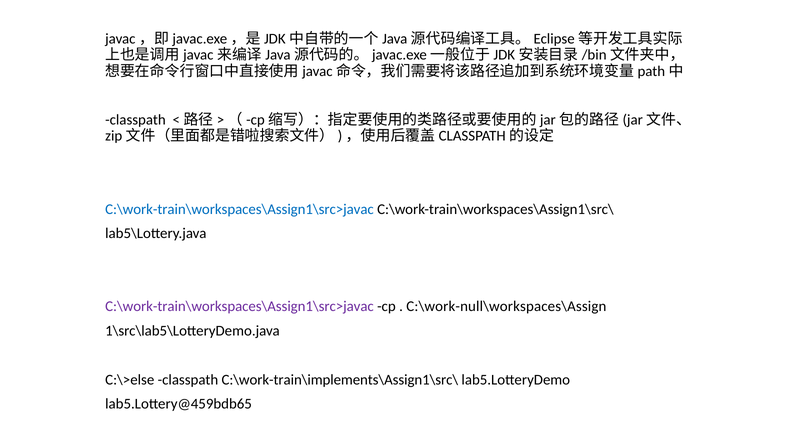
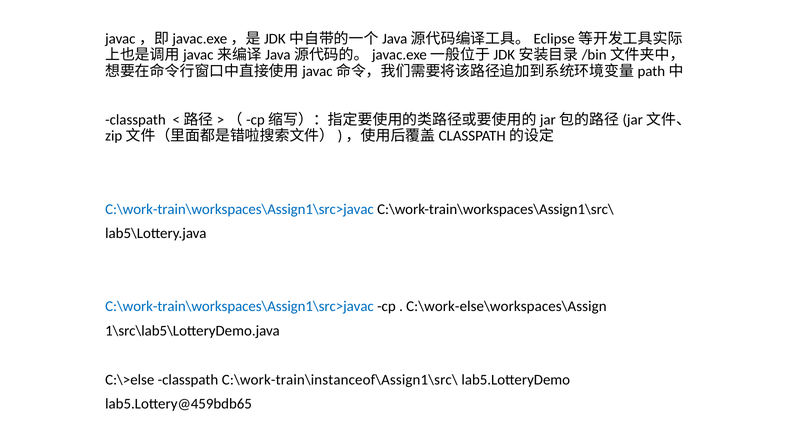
C:\work-train\workspaces\Assign1\src>javac colour: purple -> blue (239, 306)
C:\work-null\workspaces\Assign: C:\work-null\workspaces\Assign -> C:\work-else\workspaces\Assign (506, 306)
C:\work-train\implements\Assign1\src\: C:\work-train\implements\Assign1\src\ -> C:\work-train\instanceof\Assign1\src\ (340, 379)
